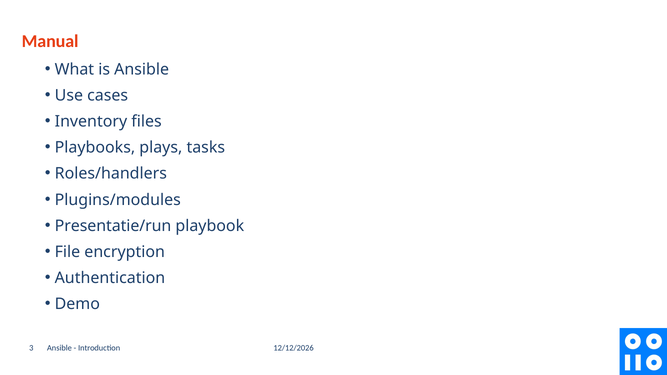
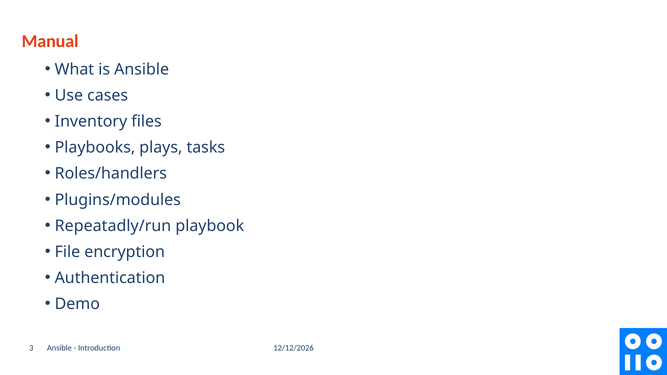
Presentatie/run: Presentatie/run -> Repeatadly/run (113, 226)
